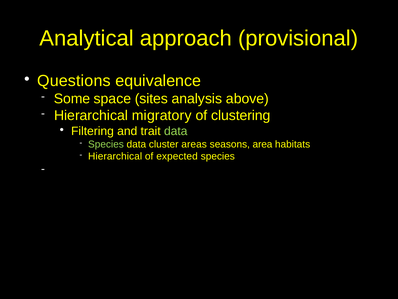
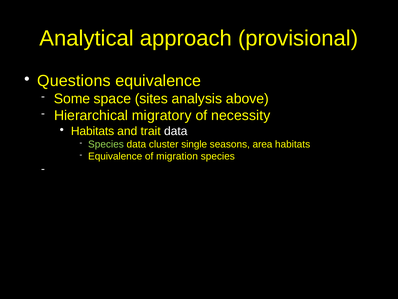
clustering: clustering -> necessity (241, 115)
Filtering: Filtering -> Habitats (93, 131)
data colour: light green -> white (176, 131)
areas: areas -> single (194, 144)
Hierarchical: Hierarchical -> Equivalence (115, 156)
expected: expected -> migration (177, 156)
